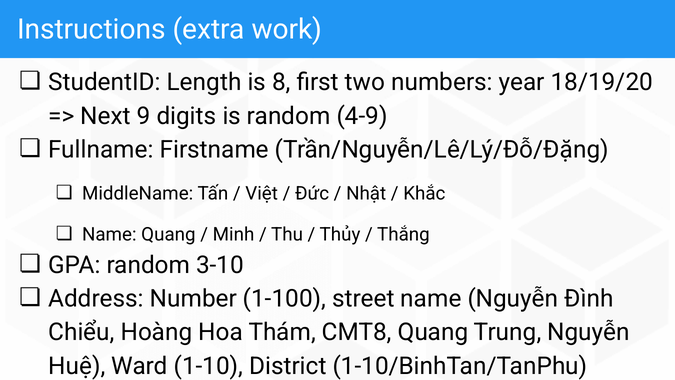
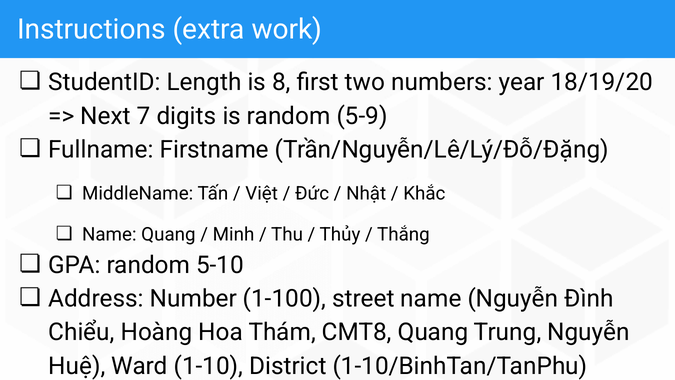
9: 9 -> 7 (144, 116)
4-9: 4-9 -> 5-9 (362, 116)
3-10: 3-10 -> 5-10 (220, 265)
